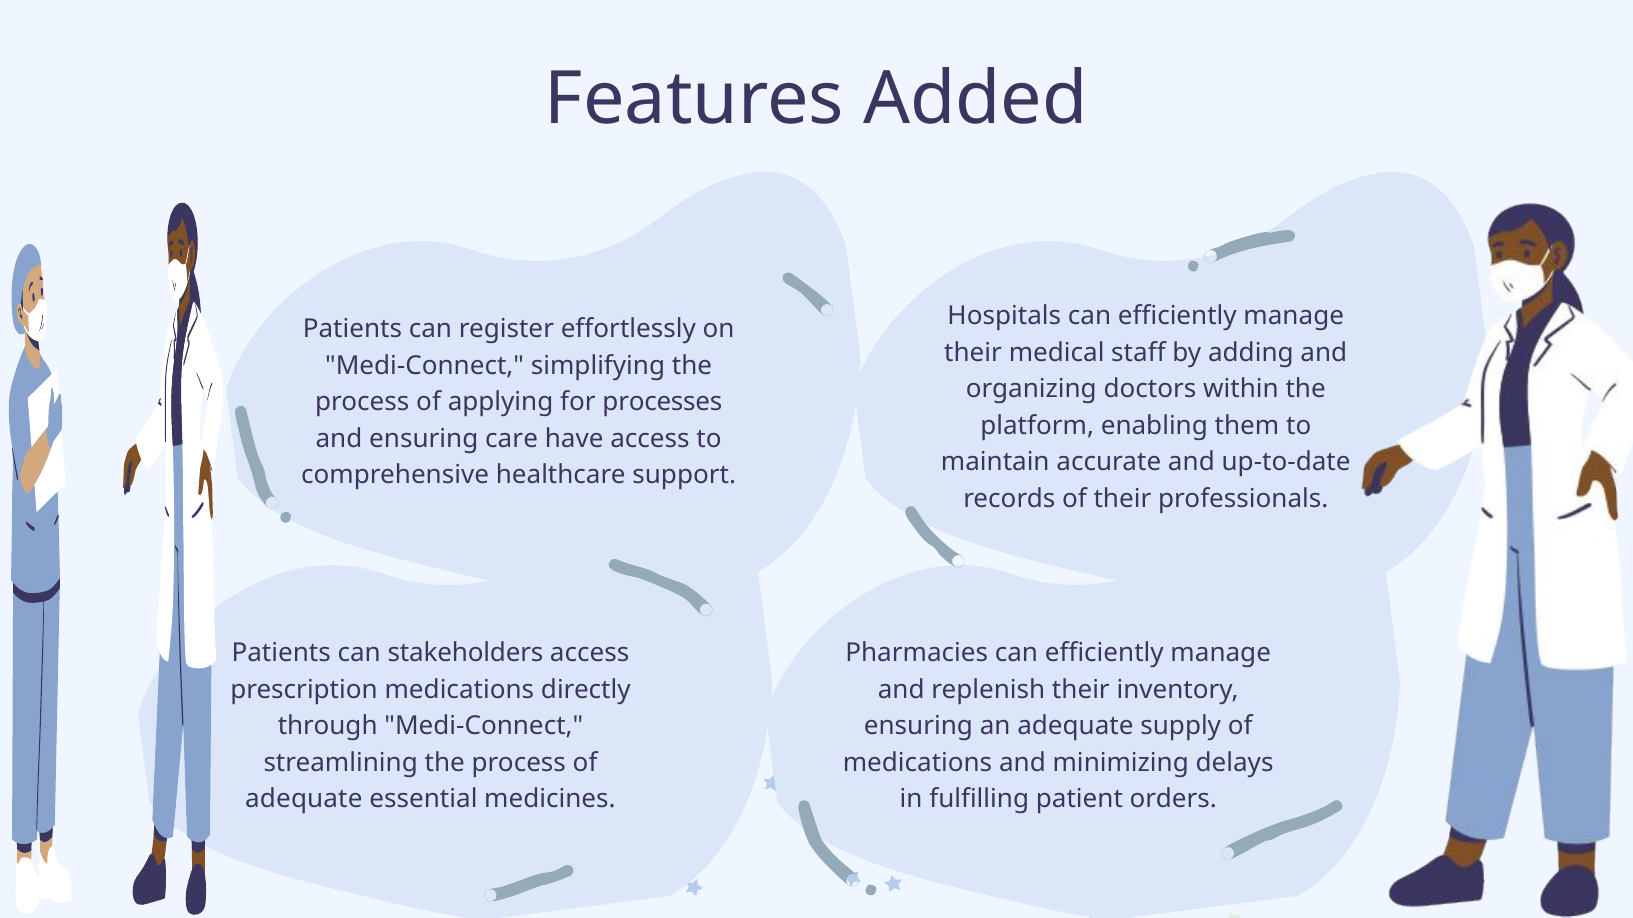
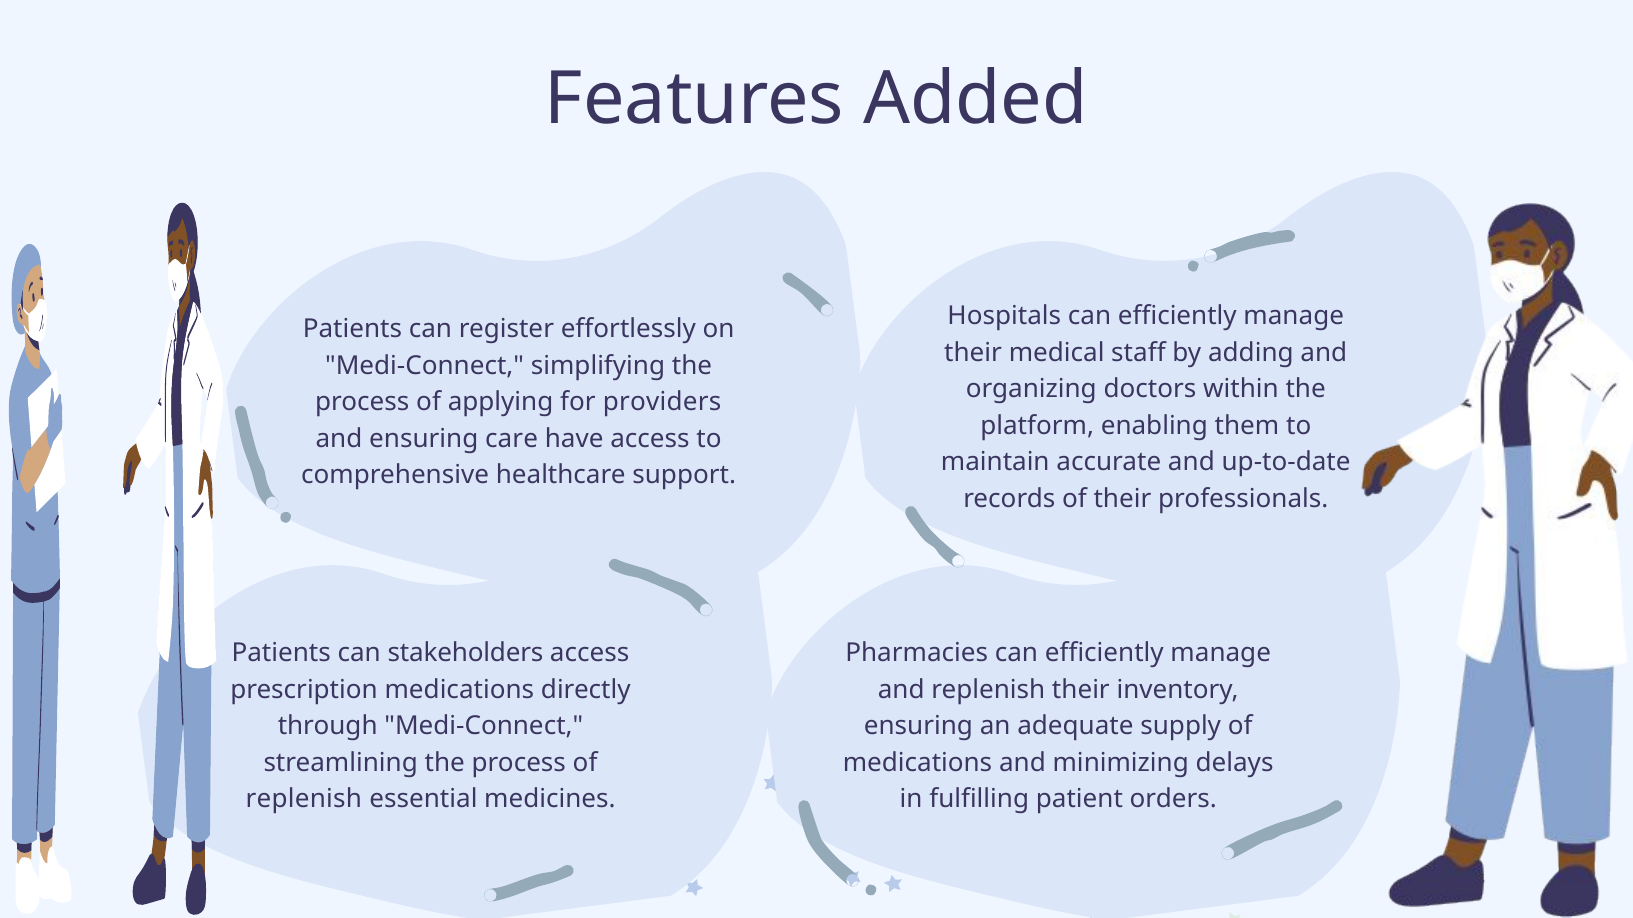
processes: processes -> providers (662, 402)
adequate: adequate -> replenish (304, 800)
